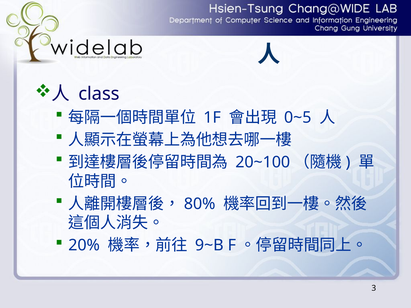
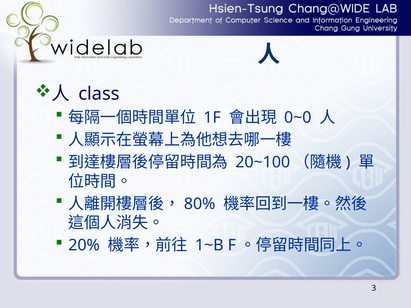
0~5: 0~5 -> 0~0 (298, 118)
9~B: 9~B -> 1~B (209, 246)
